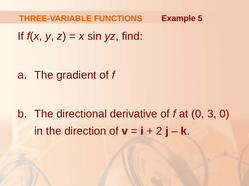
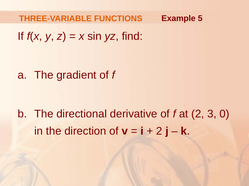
at 0: 0 -> 2 (198, 114)
